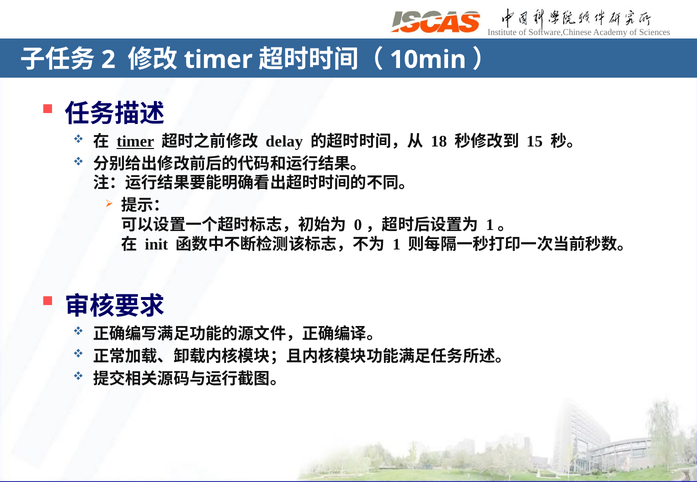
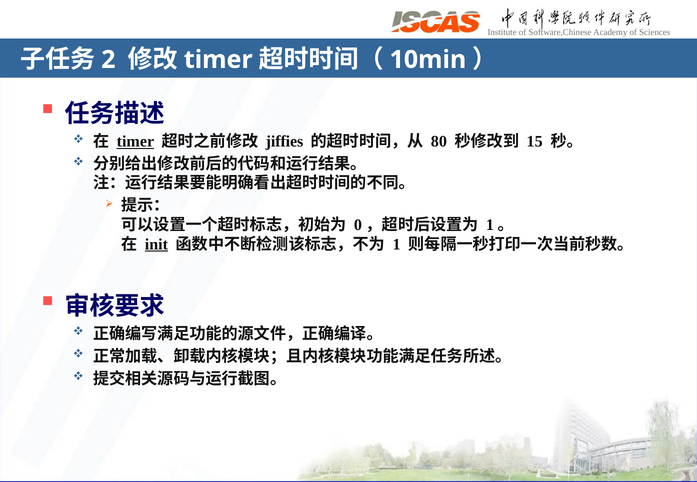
delay: delay -> jiffies (285, 142)
18: 18 -> 80 (439, 142)
init underline: none -> present (156, 245)
